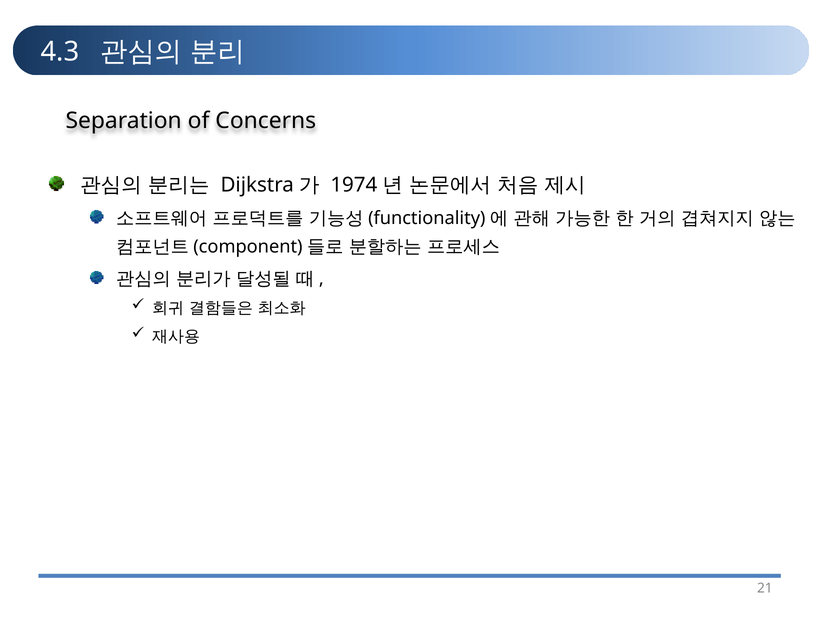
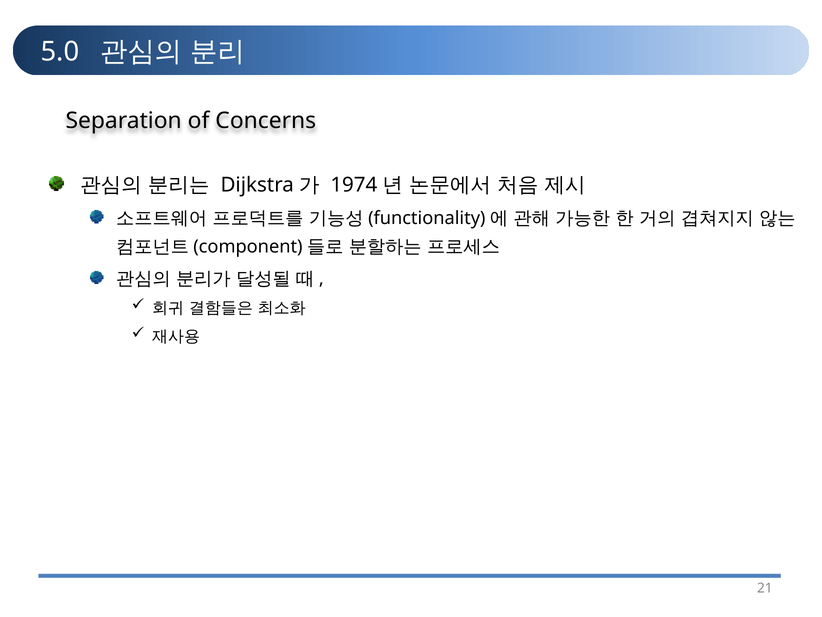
4.3: 4.3 -> 5.0 (60, 52)
